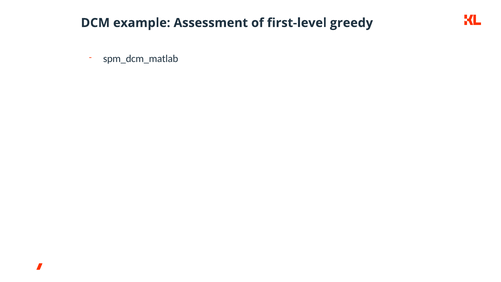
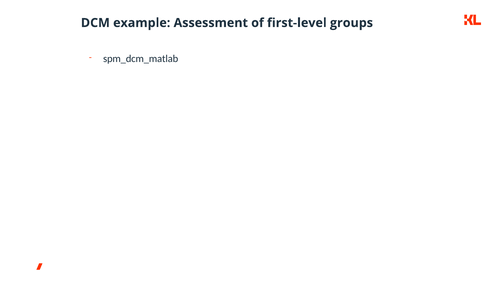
greedy: greedy -> groups (351, 23)
